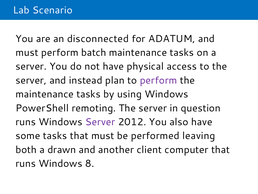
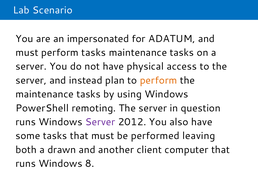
disconnected: disconnected -> impersonated (98, 39)
perform batch: batch -> tasks (94, 52)
perform colour: purple -> orange (159, 80)
